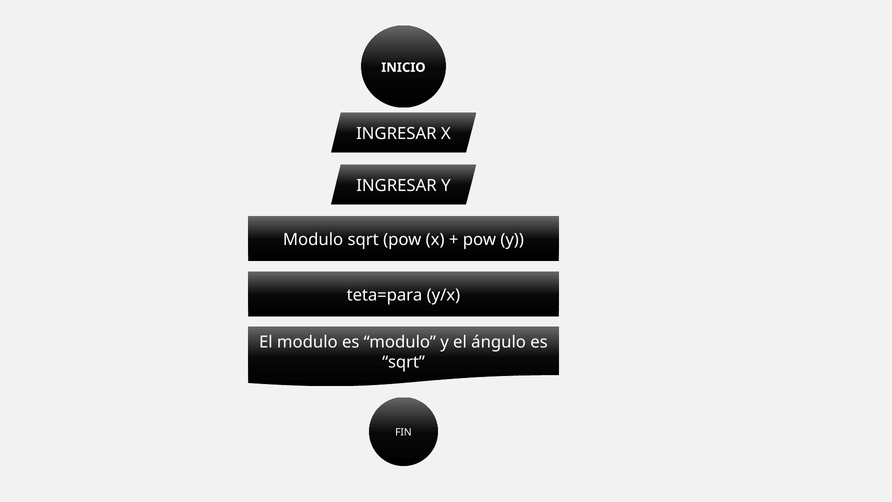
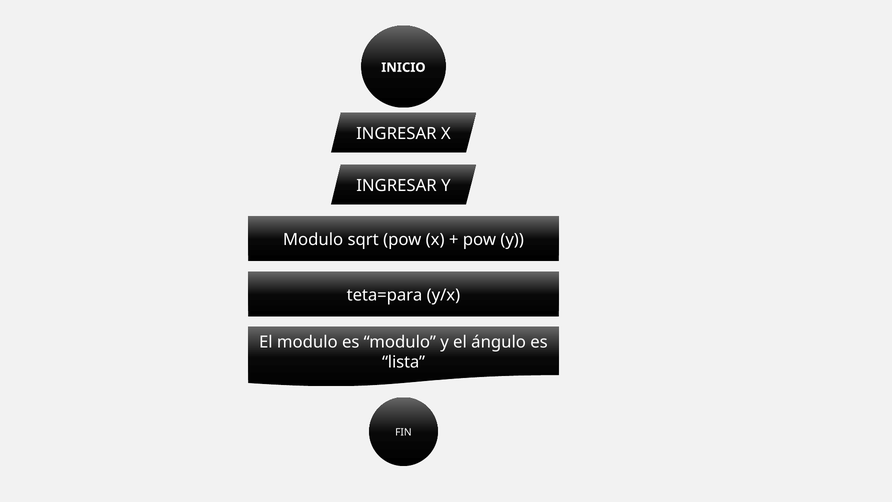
sqrt: sqrt -> lista (404, 362)
